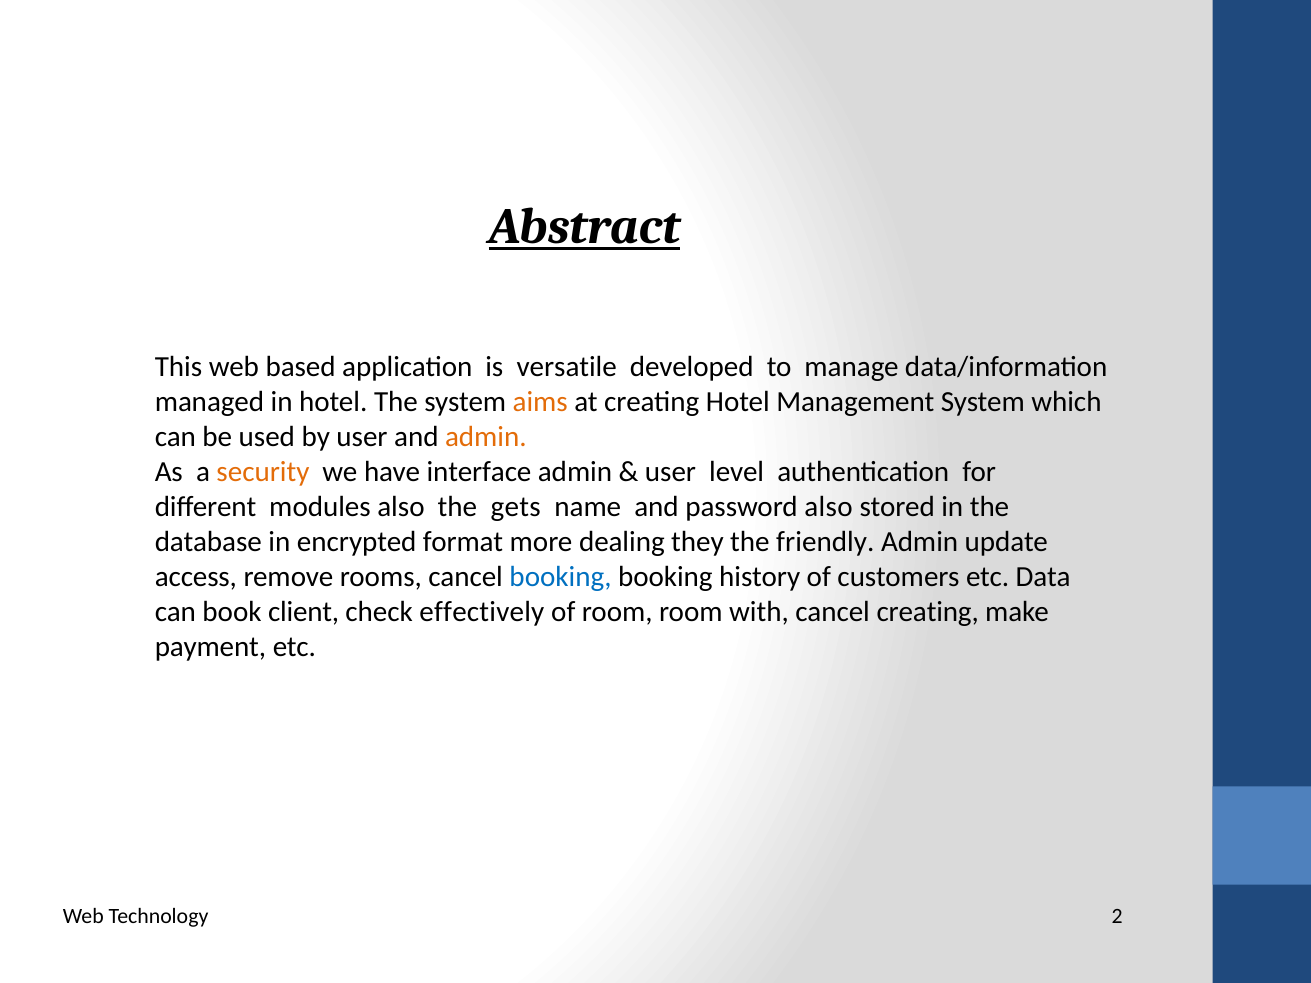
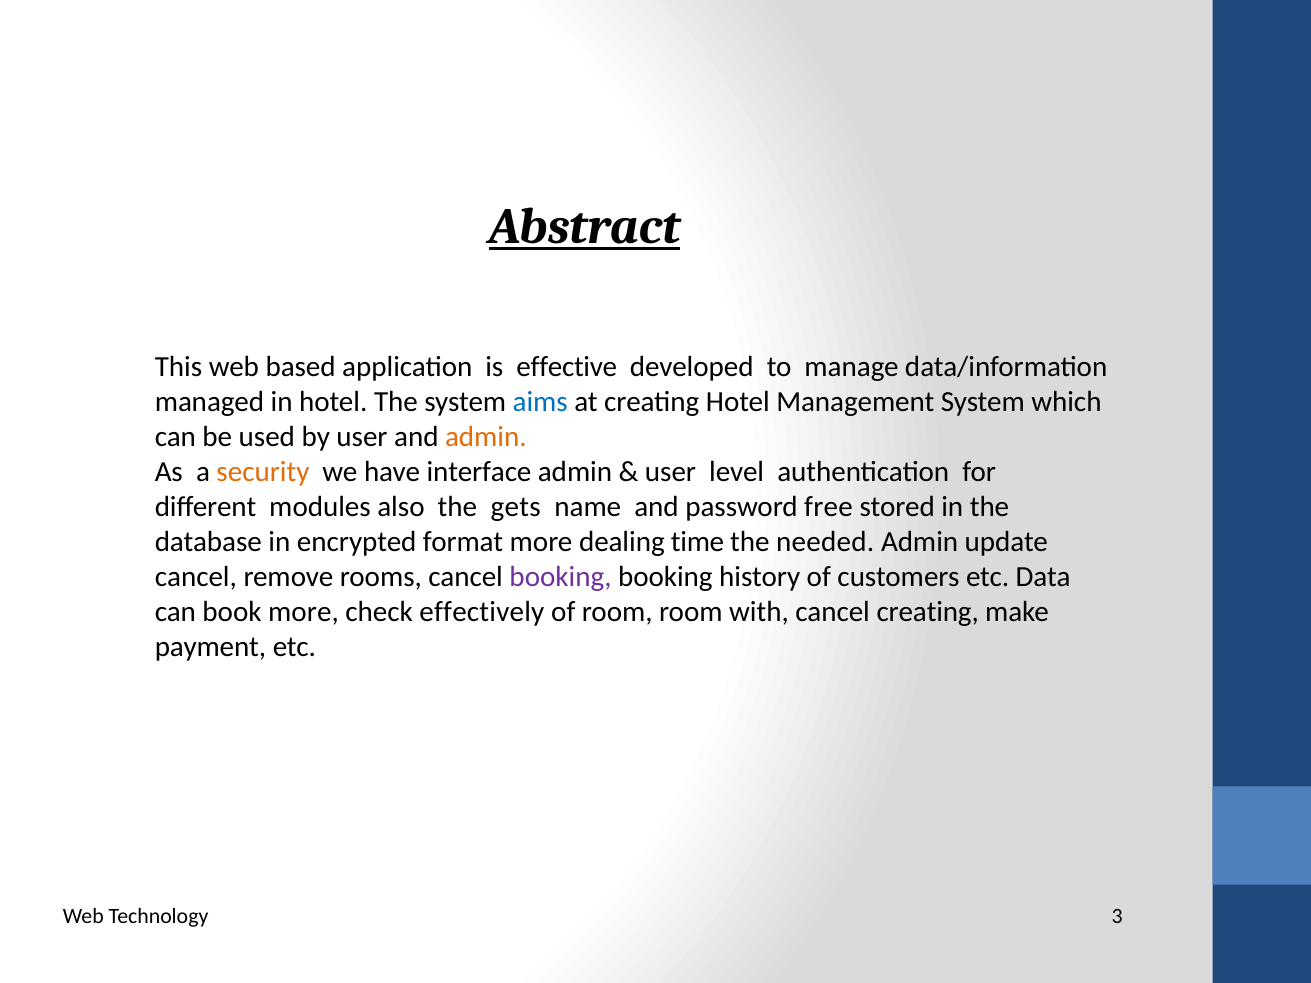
versatile: versatile -> effective (567, 367)
aims colour: orange -> blue (540, 402)
password also: also -> free (829, 507)
they: they -> time (698, 542)
friendly: friendly -> needed (825, 542)
access: access -> cancel (196, 577)
booking colour: blue -> purple (561, 577)
book client: client -> more (303, 612)
2: 2 -> 3 (1117, 917)
